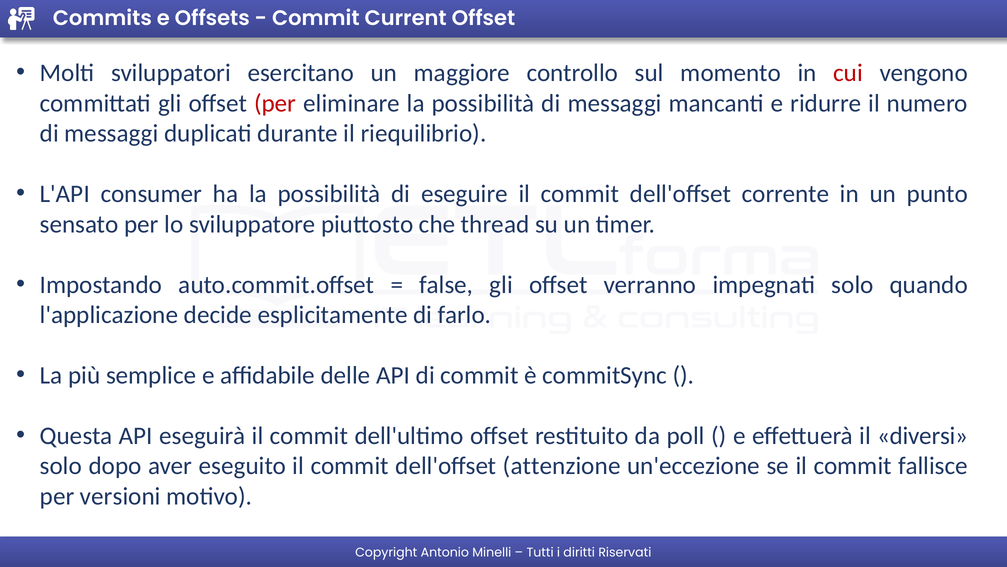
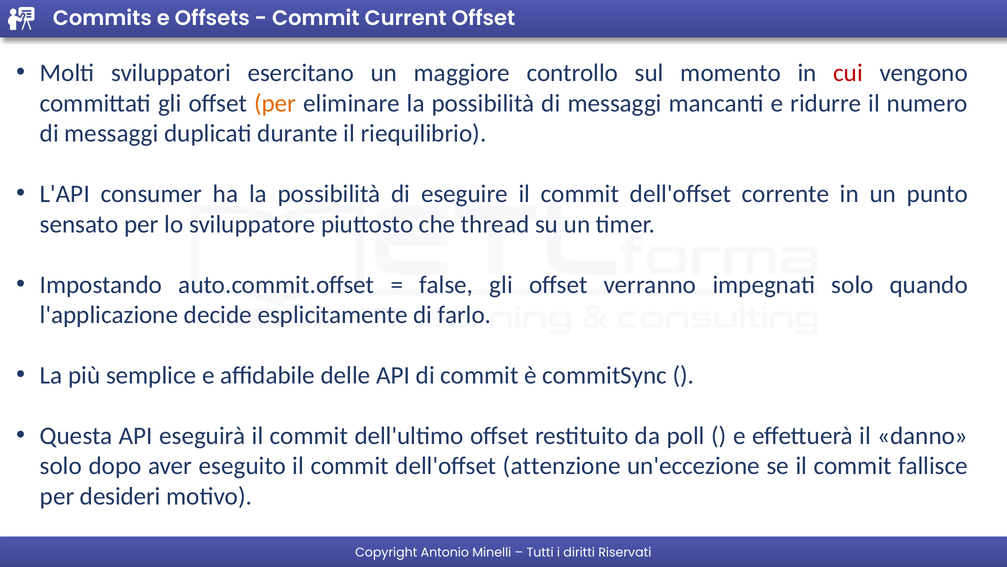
per colour: red -> orange (275, 103)
diversi: diversi -> danno (923, 435)
versioni: versioni -> desideri (120, 496)
